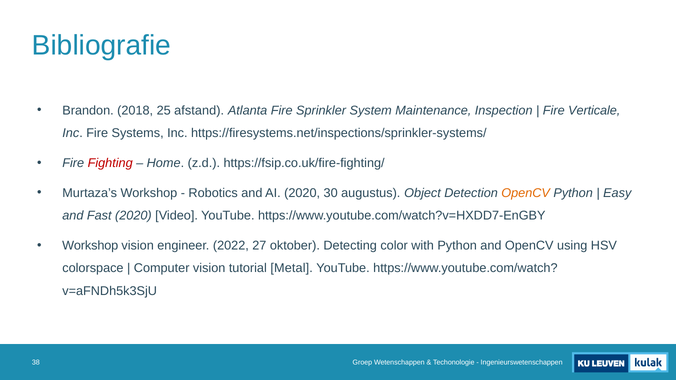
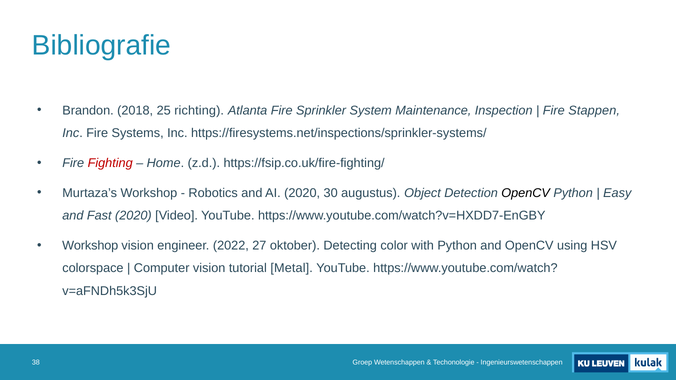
afstand: afstand -> richting (199, 110)
Verticale: Verticale -> Stappen (594, 110)
OpenCV colour: orange -> black (526, 193)
